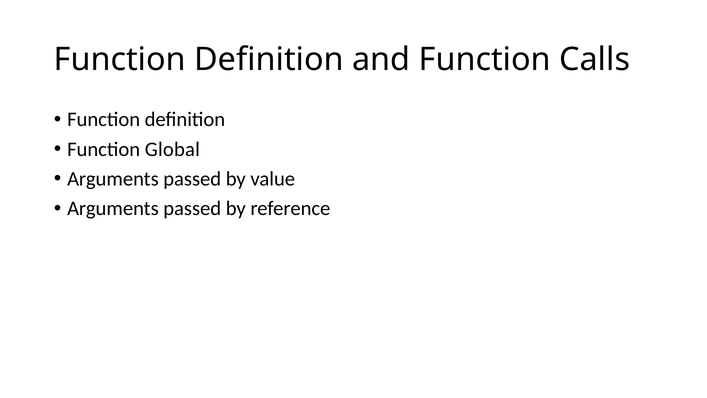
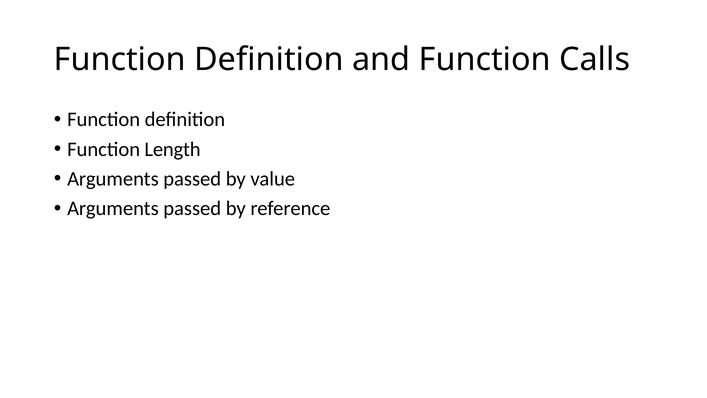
Global: Global -> Length (173, 149)
